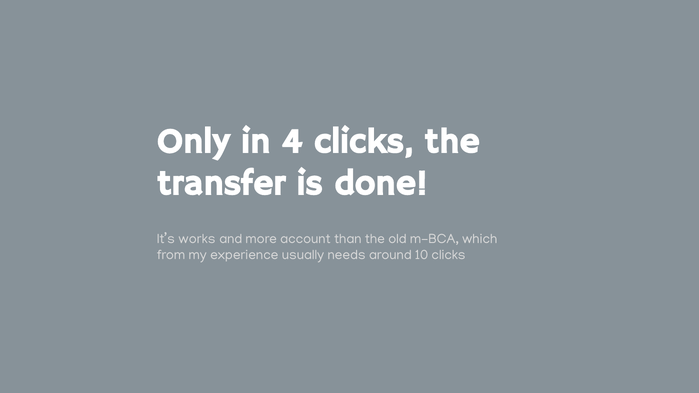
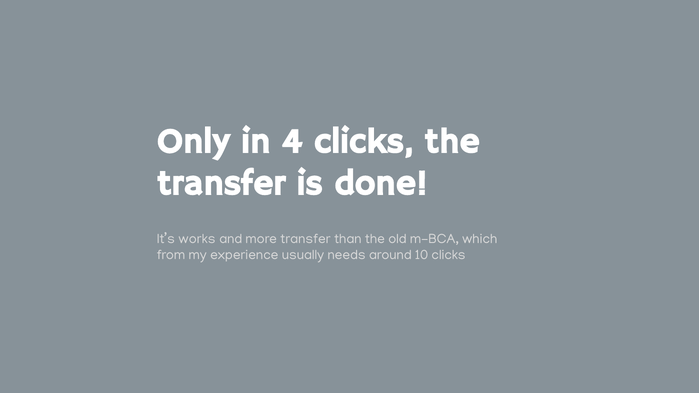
more account: account -> transfer (305, 239)
